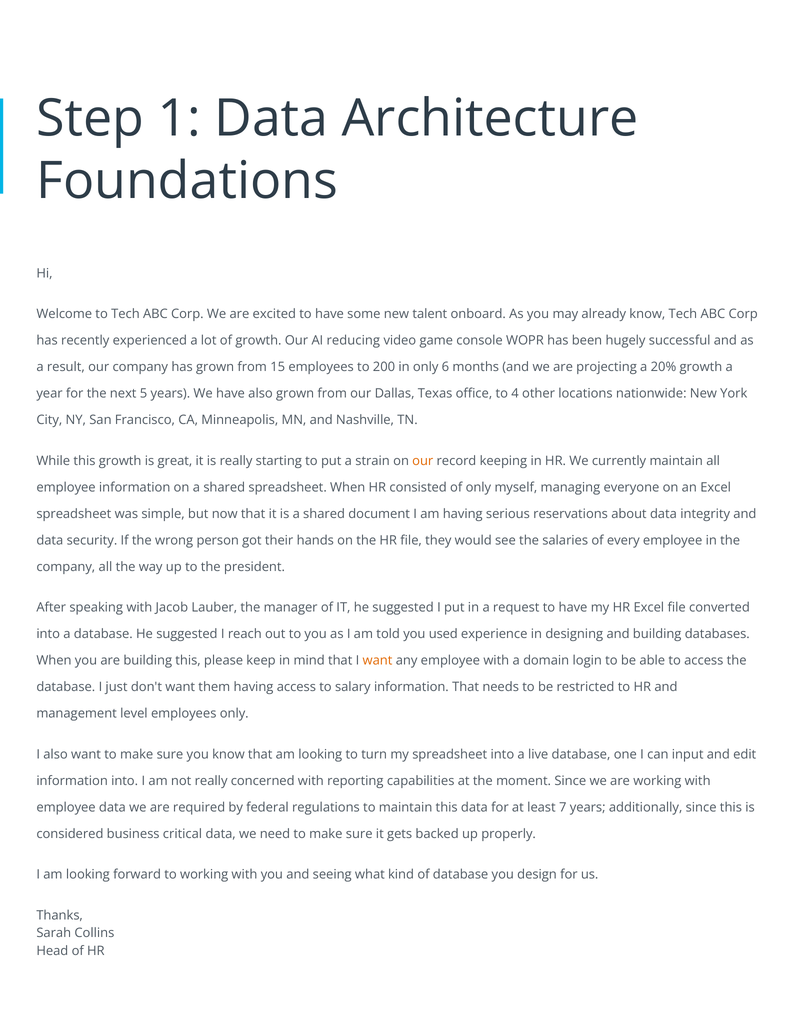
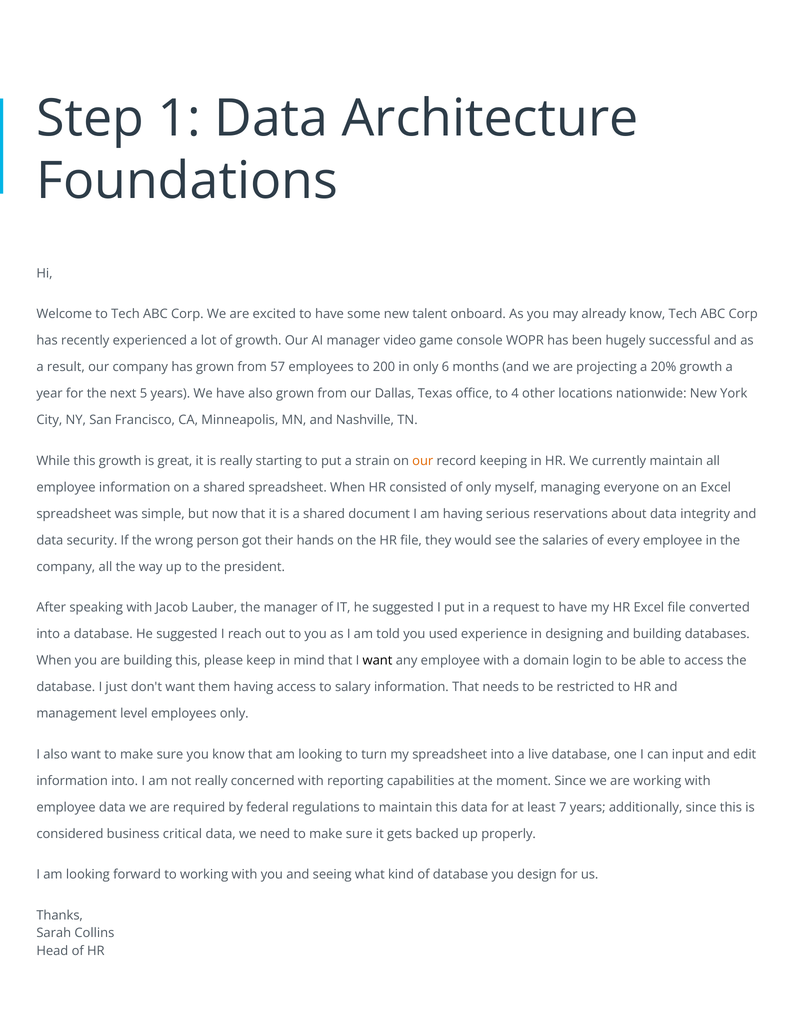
AI reducing: reducing -> manager (353, 341)
15: 15 -> 57 (278, 367)
want colour: orange -> black (378, 661)
